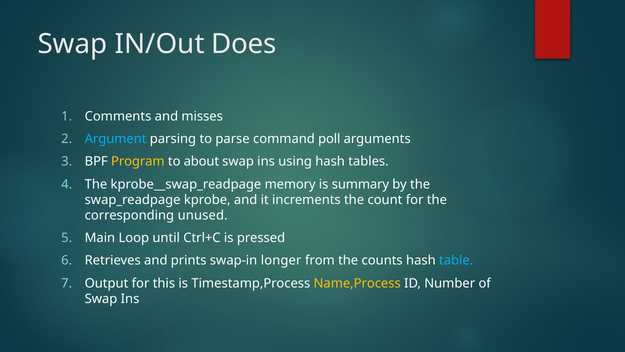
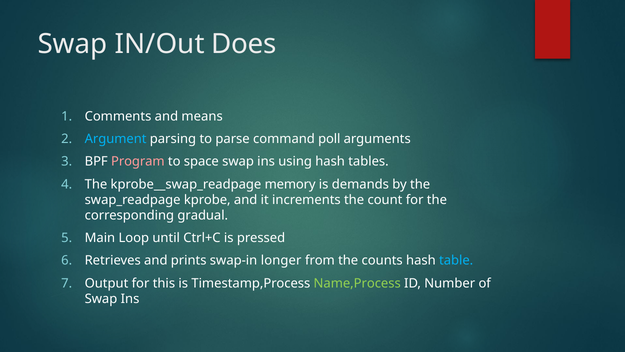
misses: misses -> means (202, 116)
Program colour: yellow -> pink (138, 161)
about: about -> space (201, 161)
summary: summary -> demands (360, 184)
unused: unused -> gradual (203, 215)
Name,Process colour: yellow -> light green (357, 283)
